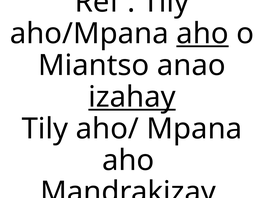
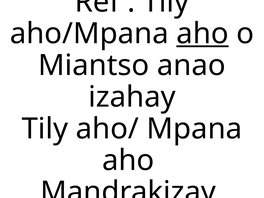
izahay underline: present -> none (132, 97)
